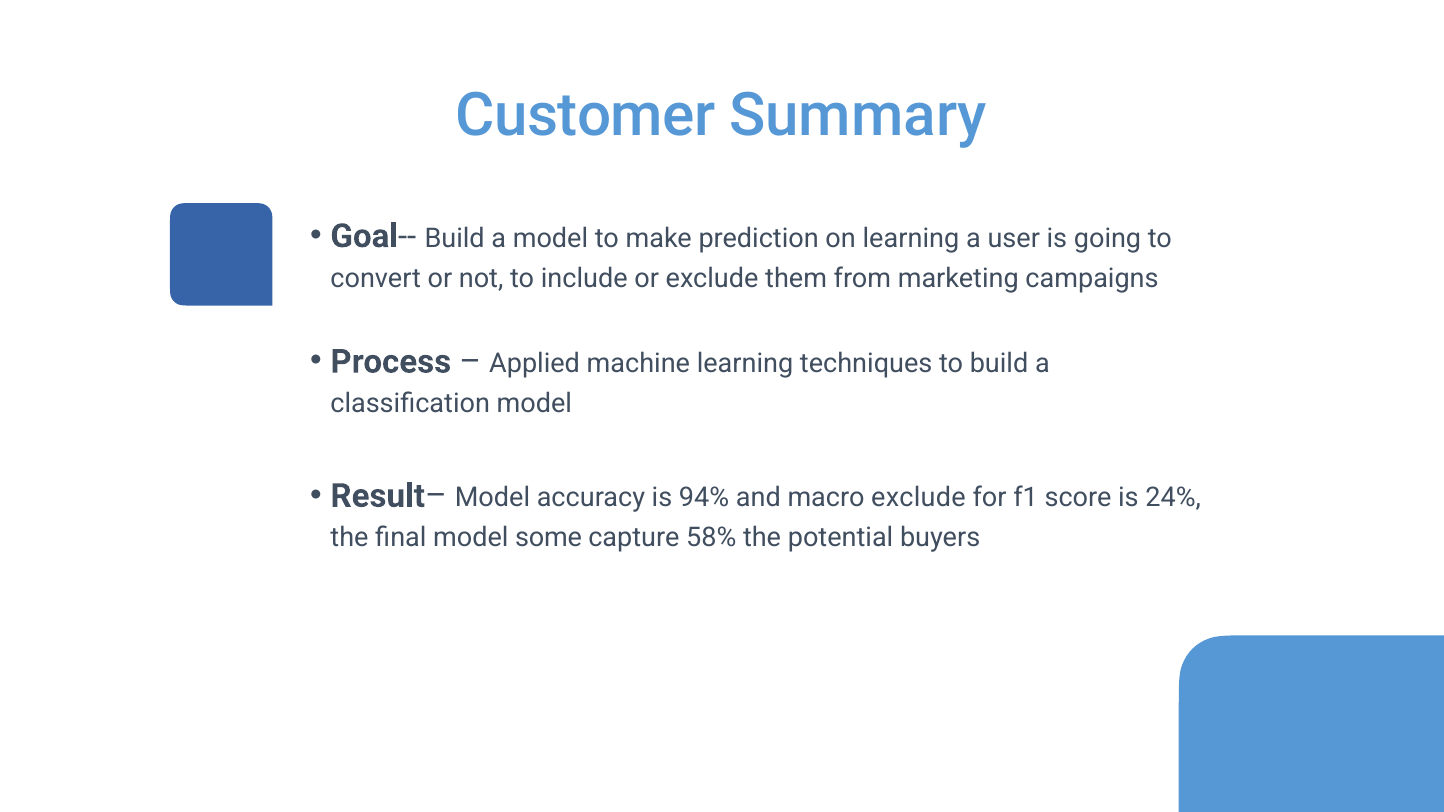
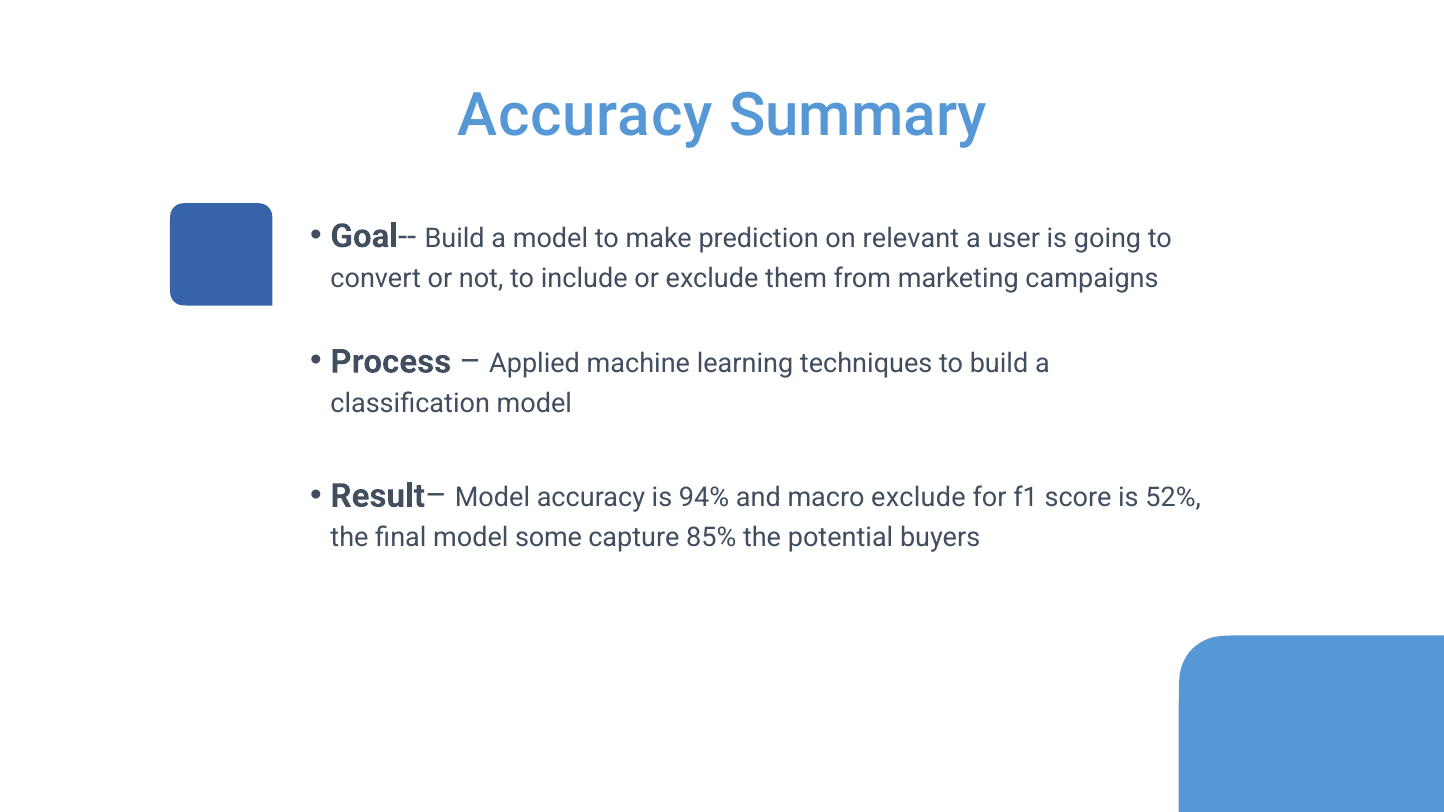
Customer: Customer -> Accuracy (585, 116)
on learning: learning -> relevant (911, 238)
24%: 24% -> 52% (1173, 498)
58%: 58% -> 85% (711, 538)
